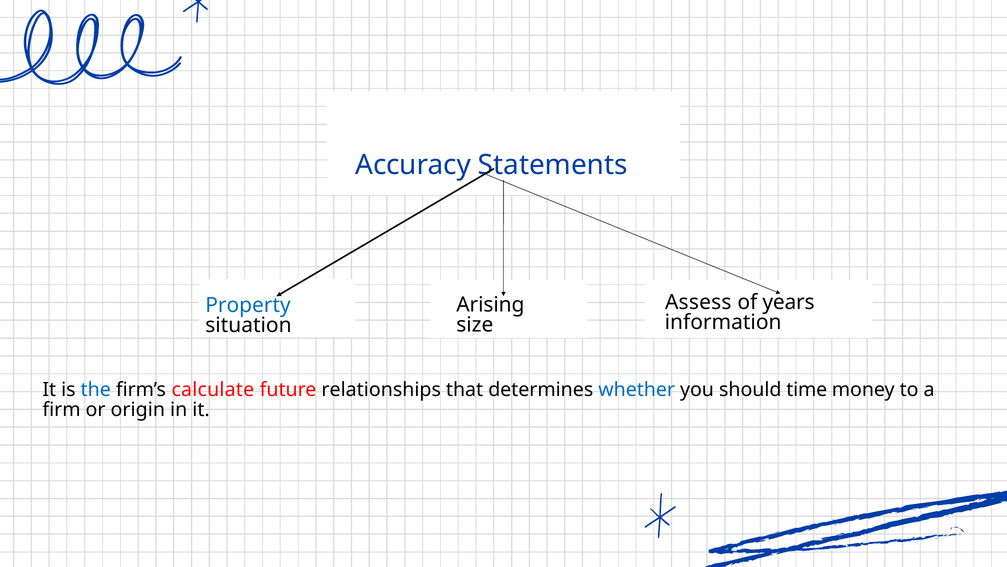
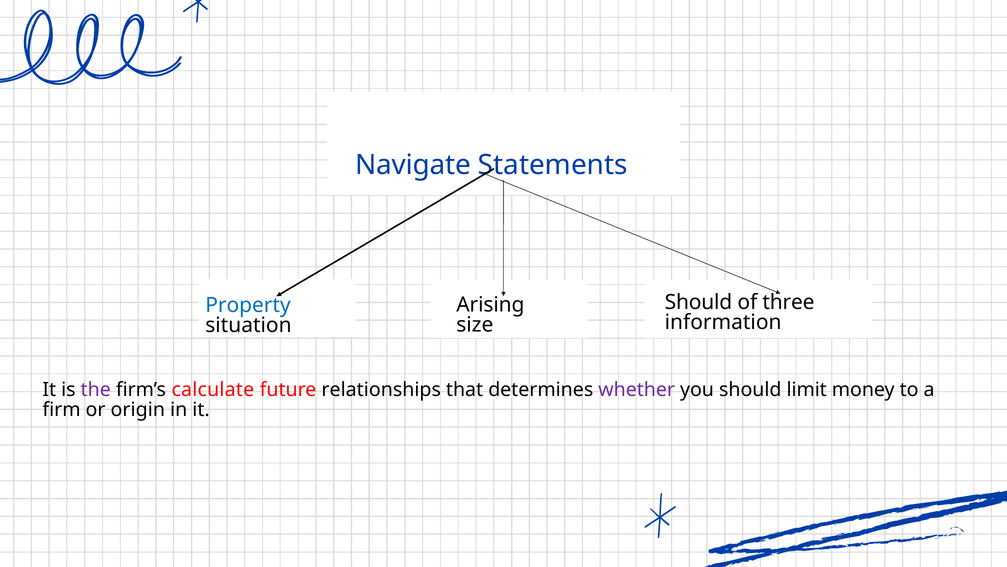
Accuracy: Accuracy -> Navigate (413, 165)
Assess: Assess -> Should (698, 302)
years: years -> three (789, 302)
the colour: blue -> purple (96, 389)
whether colour: blue -> purple (637, 389)
time: time -> limit (807, 389)
